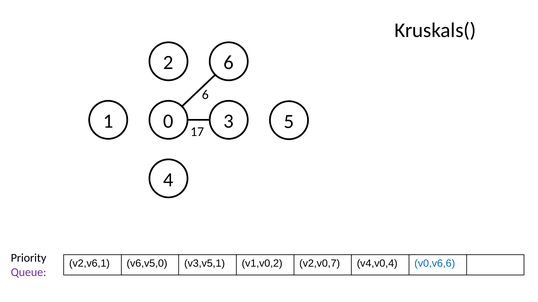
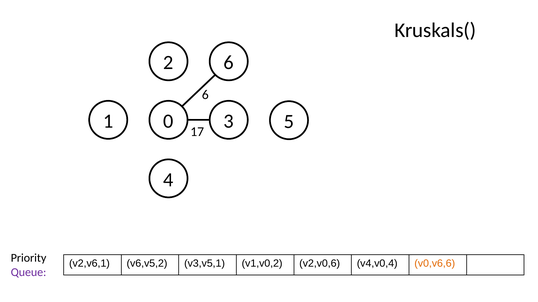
v6,v5,0: v6,v5,0 -> v6,v5,2 (147, 264)
v2,v0,7: v2,v0,7 -> v2,v0,6 (320, 264)
v0,v6,6 colour: blue -> orange (435, 264)
